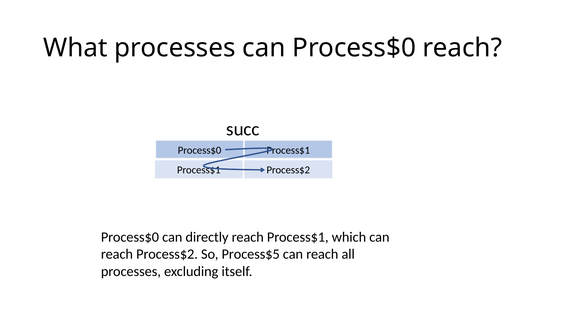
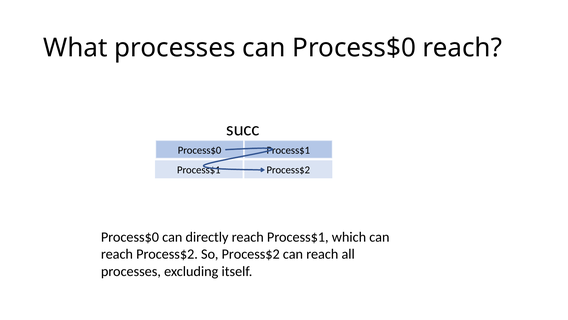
So Process$5: Process$5 -> Process$2 (251, 254)
